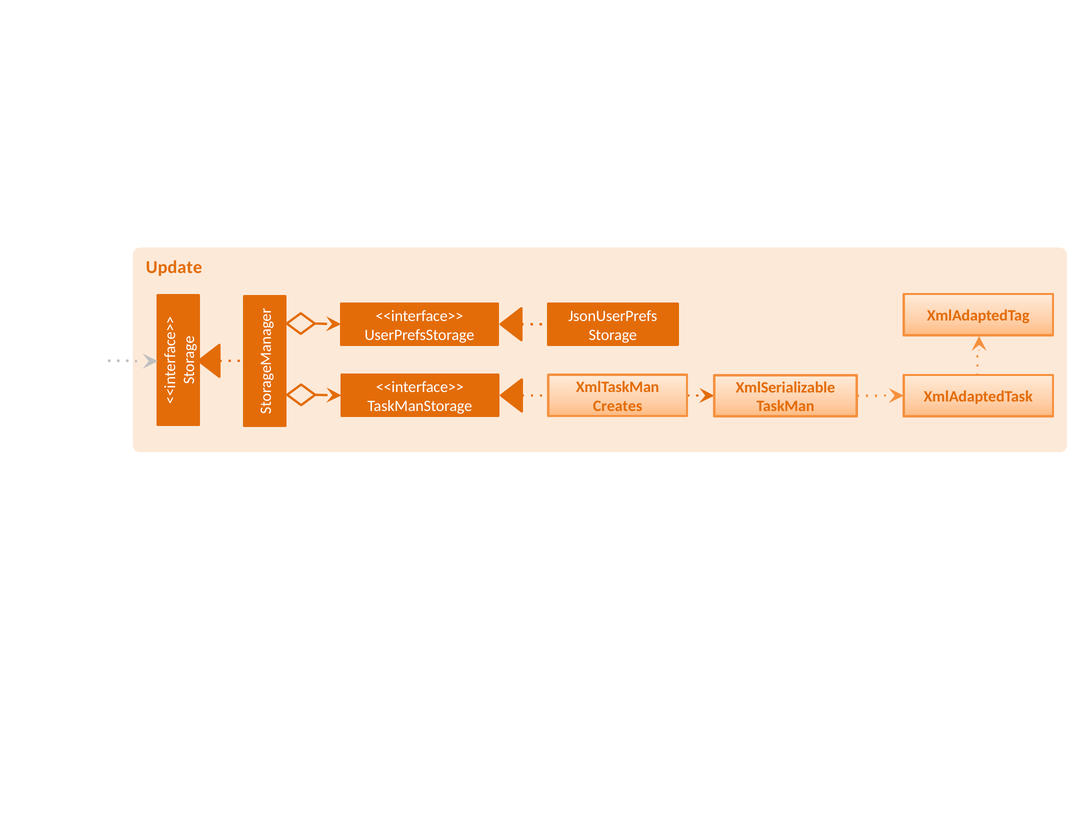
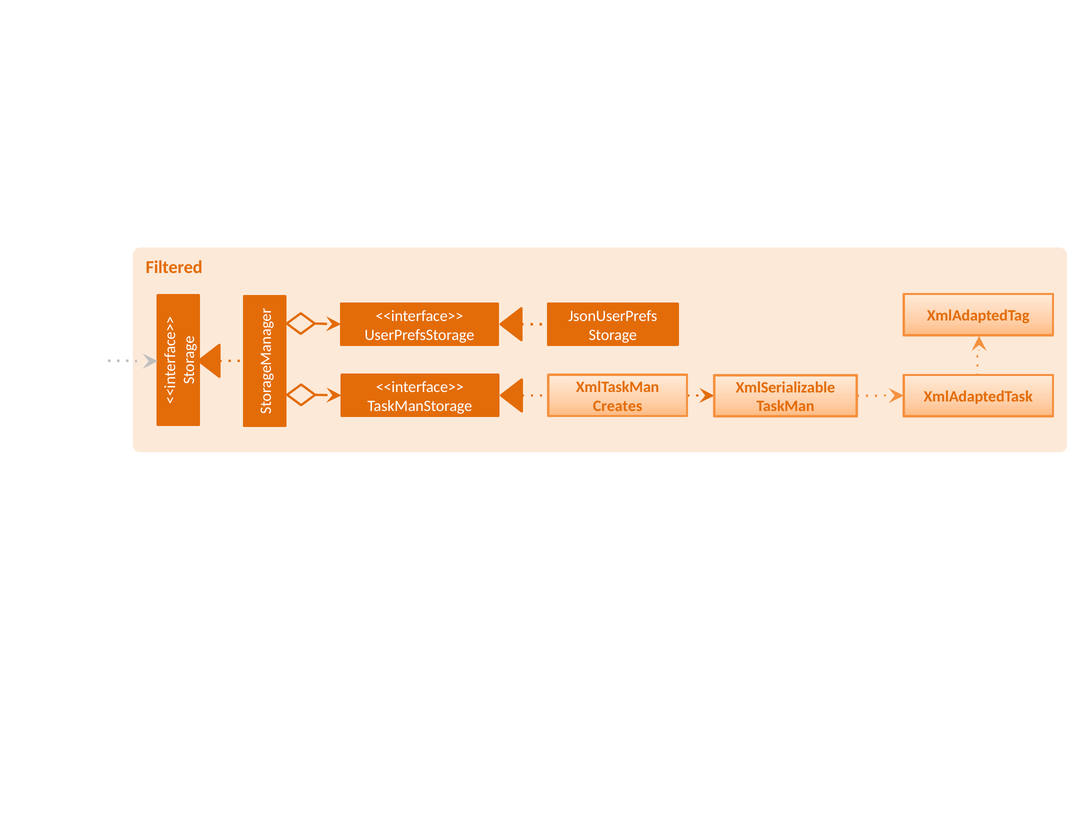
Update: Update -> Filtered (174, 267)
